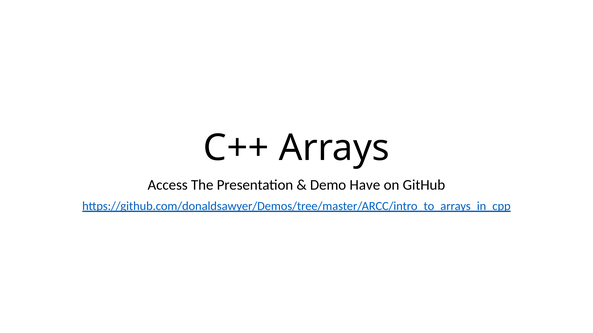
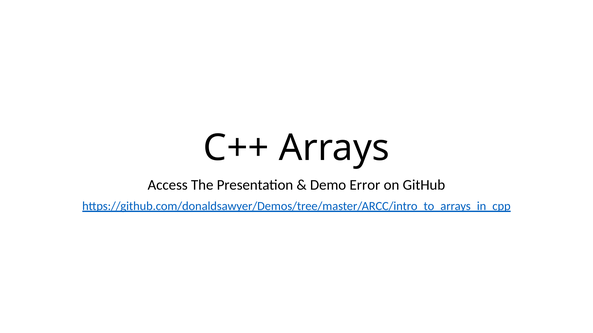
Have: Have -> Error (365, 185)
